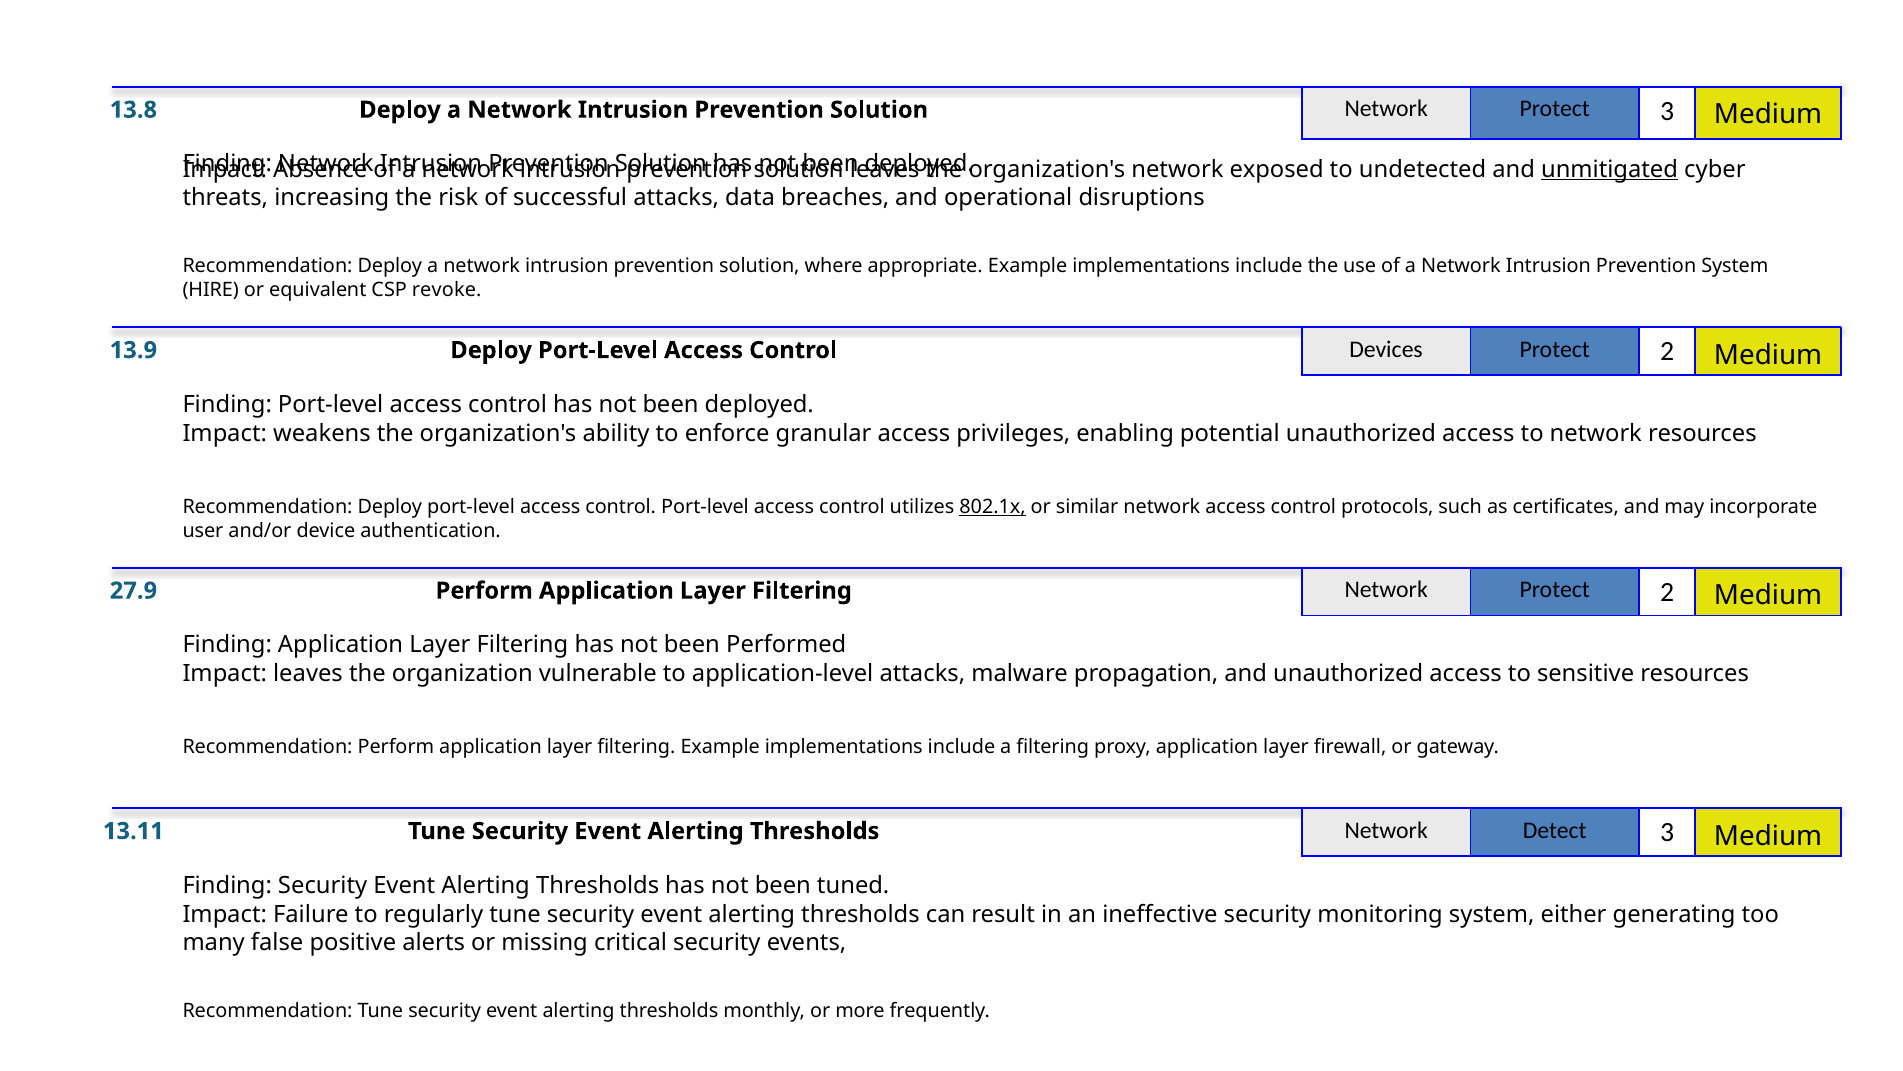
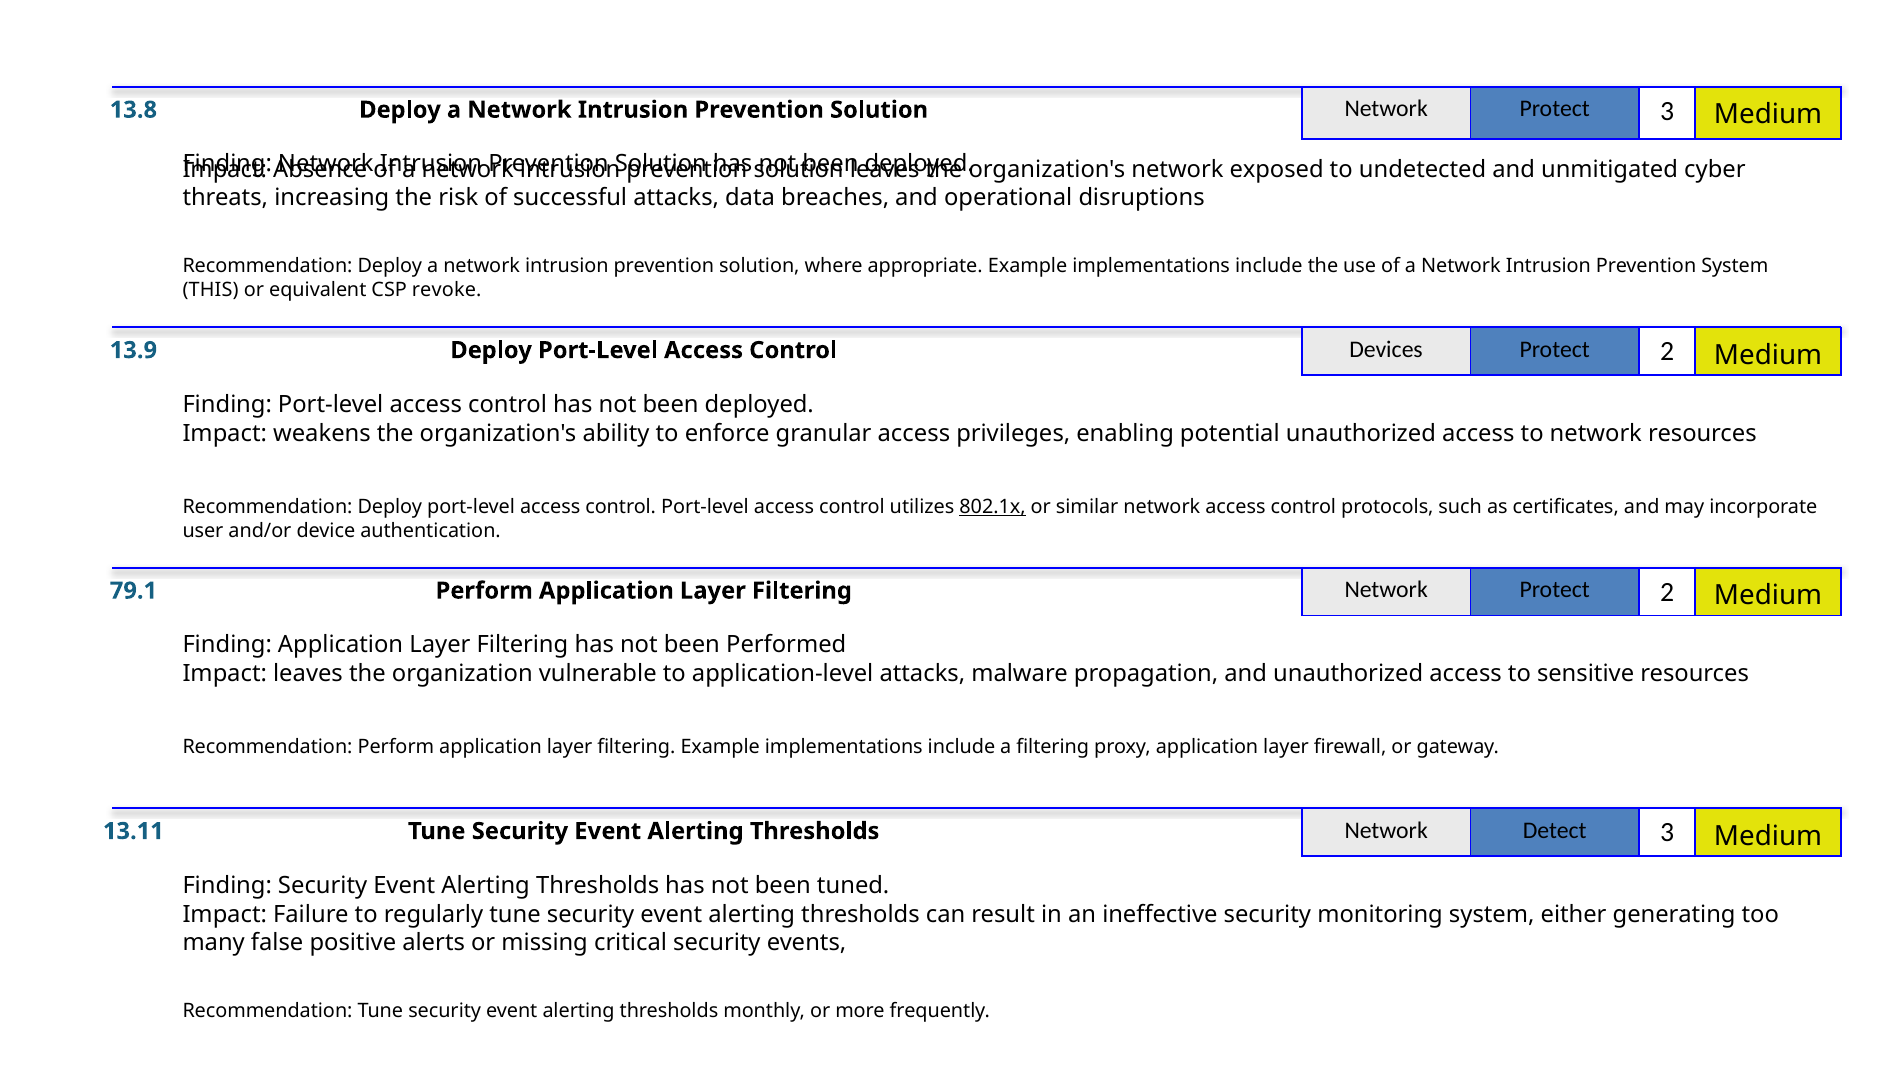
unmitigated underline: present -> none (1610, 169)
HIRE: HIRE -> THIS (211, 290)
27.9: 27.9 -> 79.1 (133, 590)
